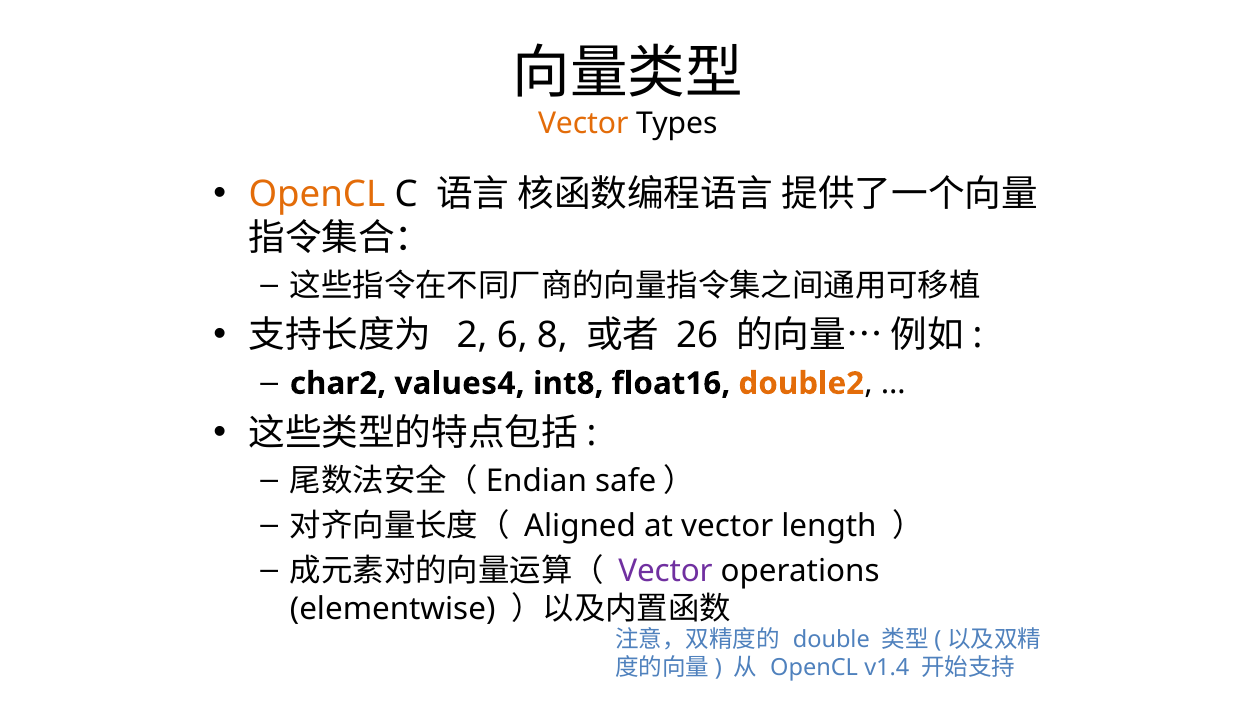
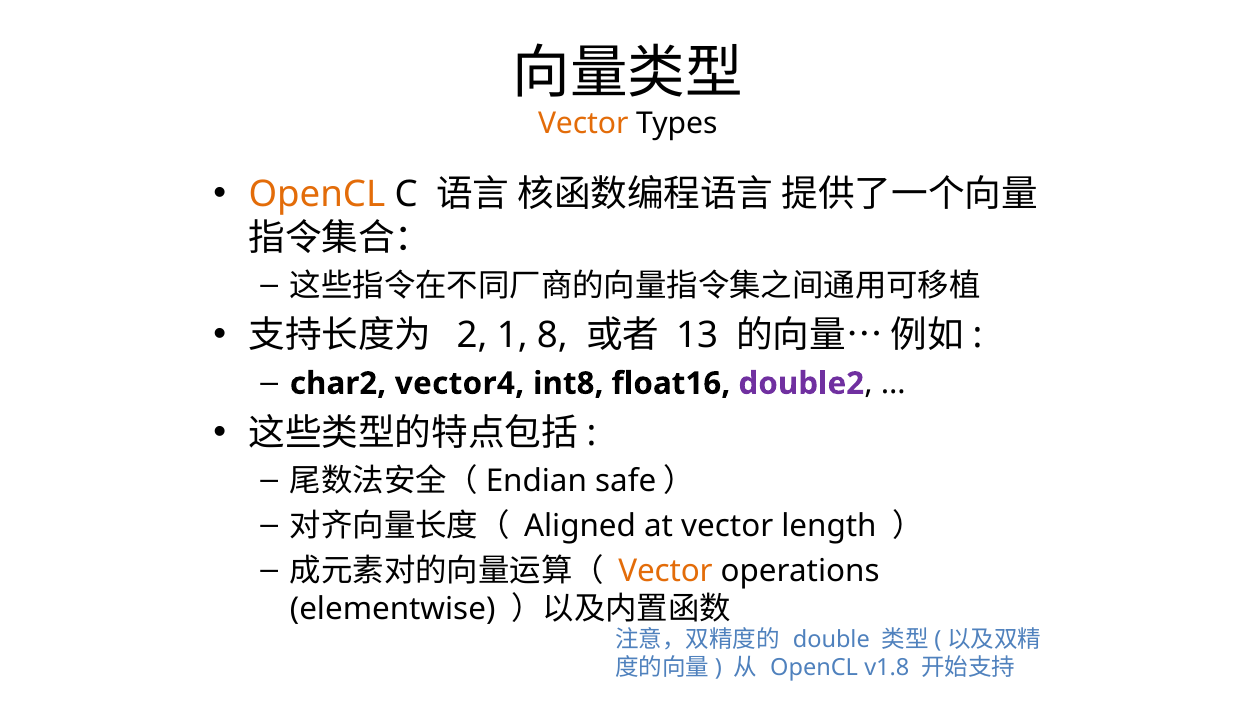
6: 6 -> 1 (512, 335)
26: 26 -> 13 (697, 335)
values4: values4 -> vector4 (459, 383)
double2 colour: orange -> purple (801, 383)
Vector colour: purple -> orange (666, 571)
v1.4: v1.4 -> v1.8 (887, 667)
